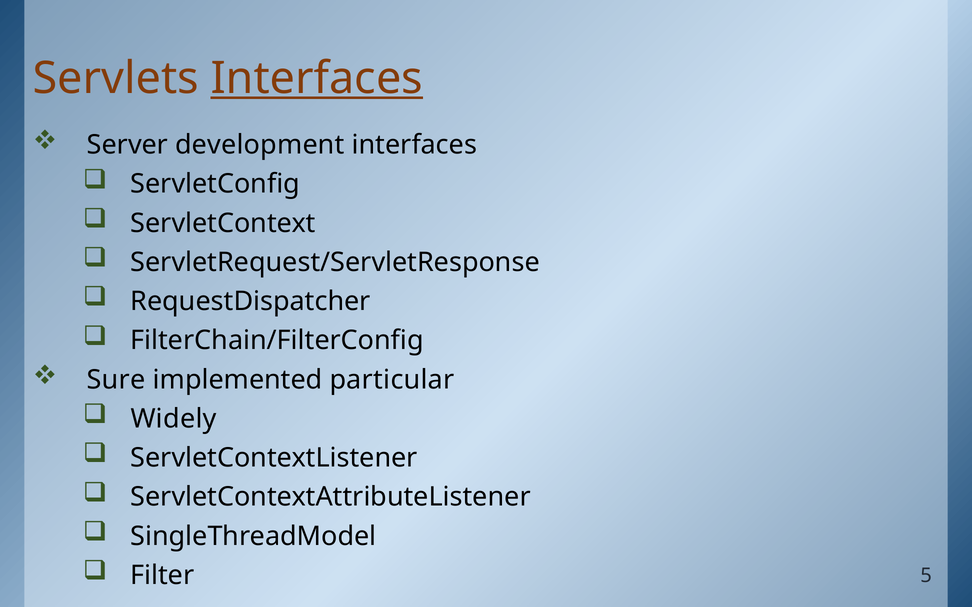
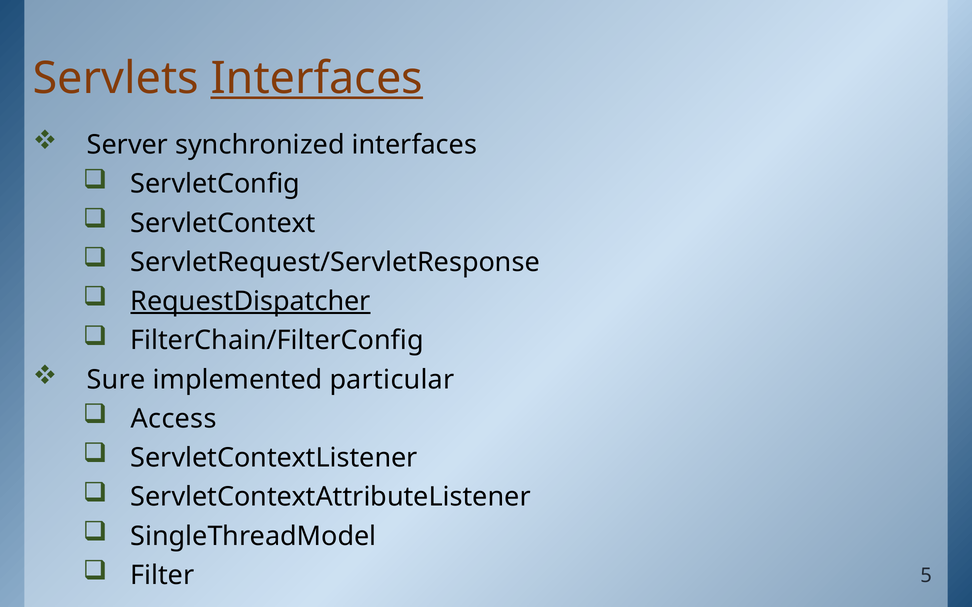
development: development -> synchronized (260, 145)
RequestDispatcher underline: none -> present (250, 302)
Widely: Widely -> Access (174, 419)
